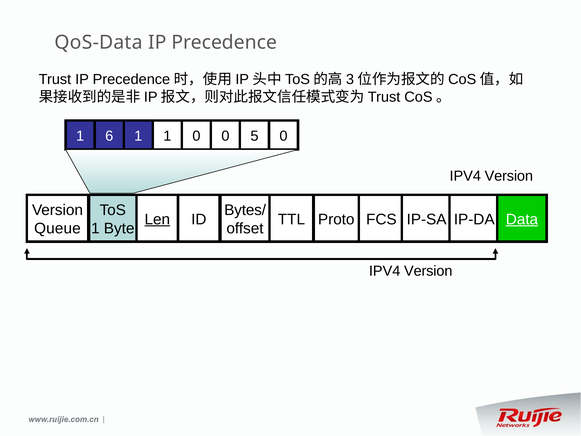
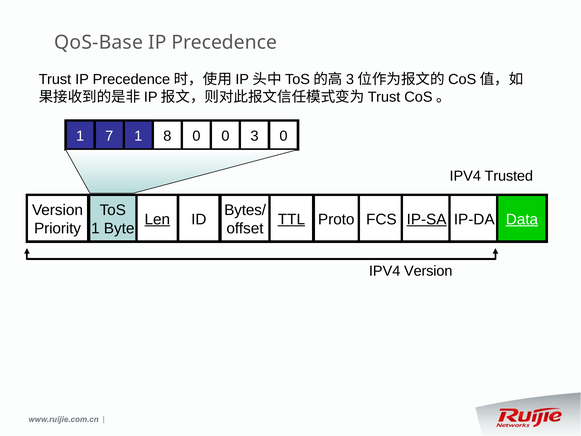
QoS-Data: QoS-Data -> QoS-Base (99, 42)
6: 6 -> 7 (109, 136)
1 1: 1 -> 8 (167, 136)
5: 5 -> 3 (254, 136)
Version: Version -> Trusted (509, 176)
TTL underline: none -> present (291, 219)
IP-SA underline: none -> present (427, 219)
Queue: Queue -> Priority (58, 228)
